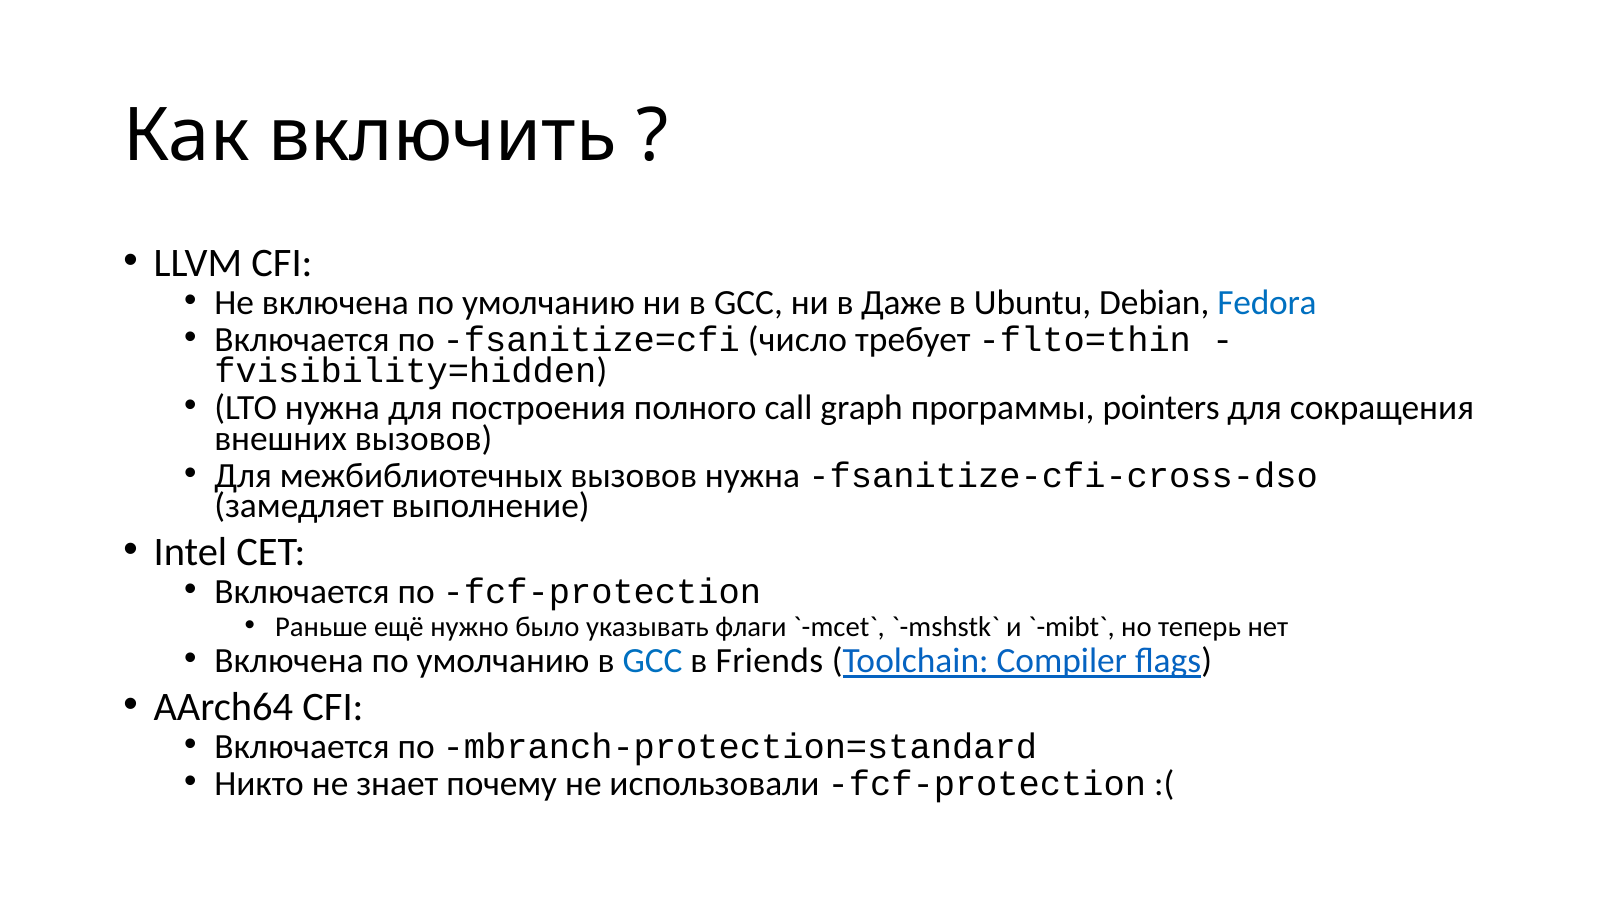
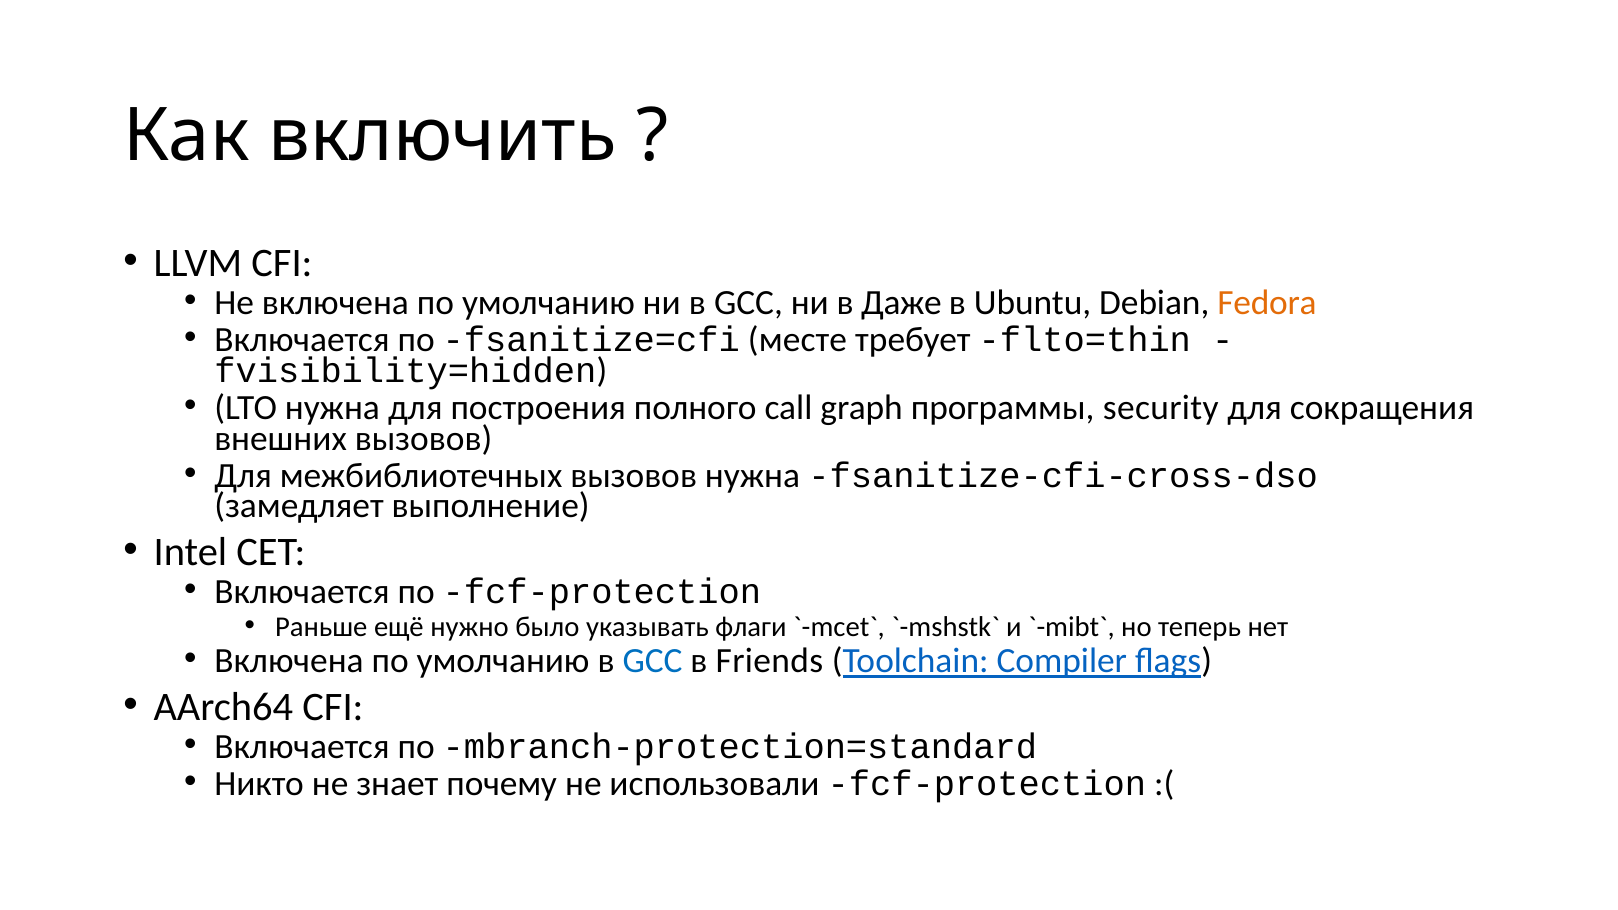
Fedora colour: blue -> orange (1267, 303)
число: число -> месте (798, 340)
pointers: pointers -> security (1161, 408)
